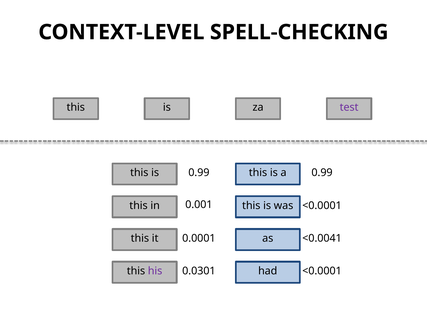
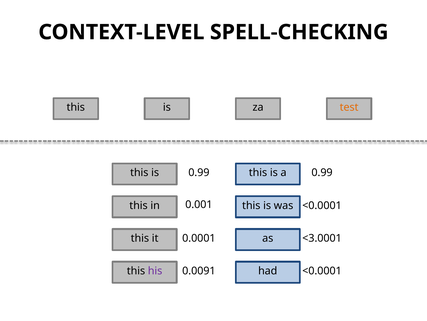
test colour: purple -> orange (349, 107)
<0.0041: <0.0041 -> <3.0001 (322, 238)
0.0301: 0.0301 -> 0.0091 (199, 270)
